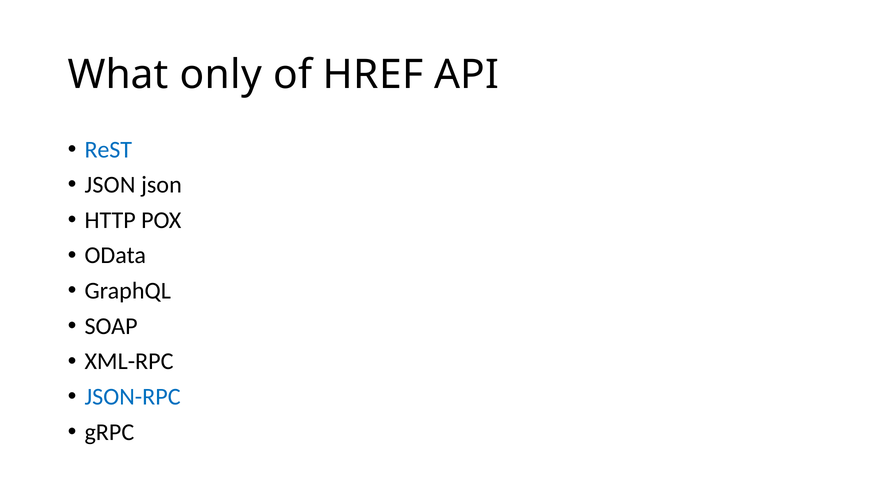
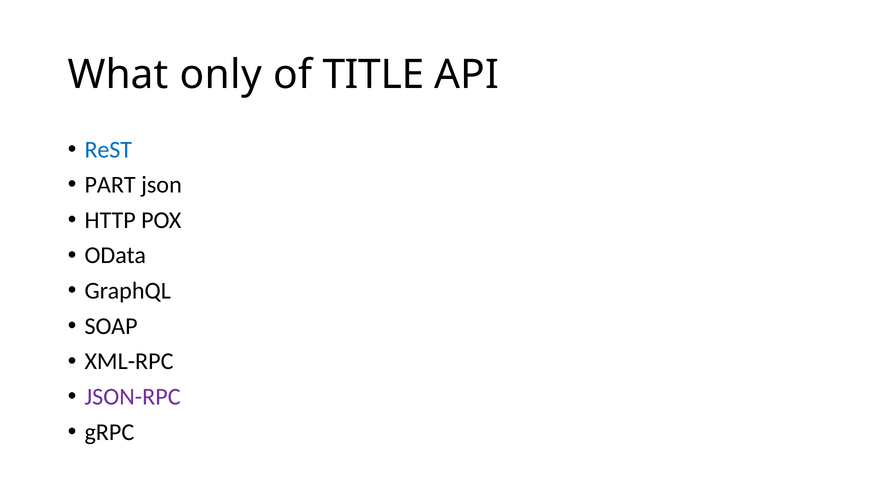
HREF: HREF -> TITLE (373, 75)
JSON: JSON -> PART (110, 185)
JSON-RPC colour: blue -> purple (133, 397)
